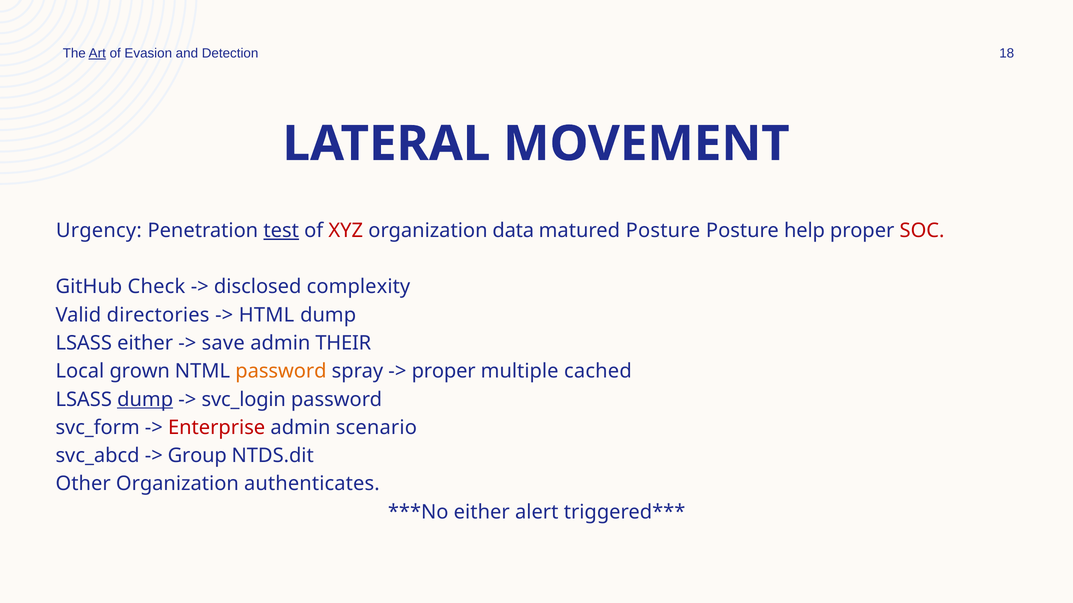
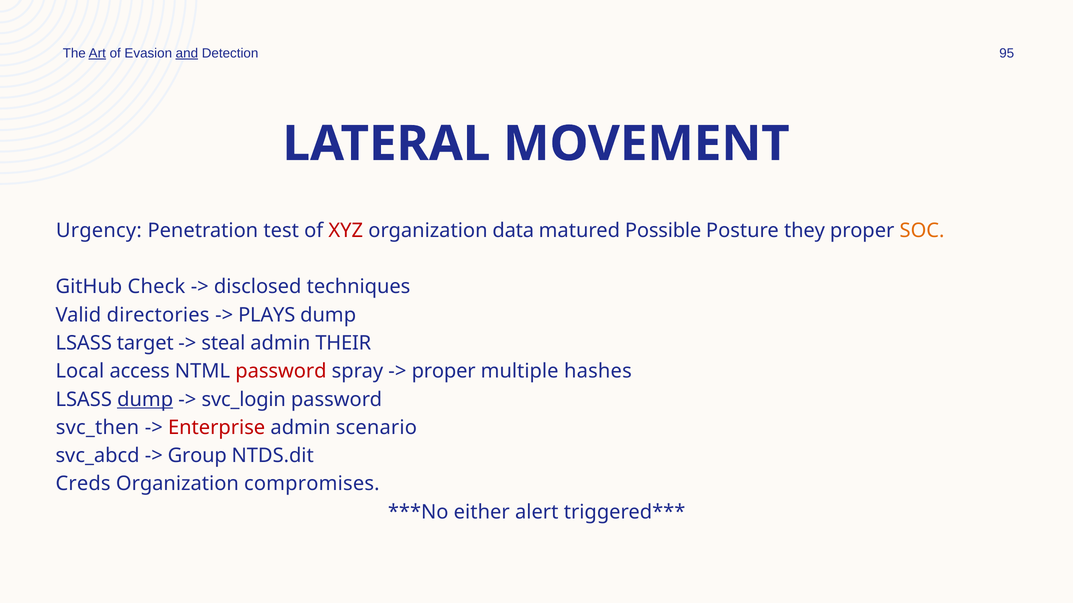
and underline: none -> present (187, 53)
18: 18 -> 95 (1007, 53)
test underline: present -> none (281, 231)
matured Posture: Posture -> Possible (663, 231)
help: help -> they (804, 231)
SOC colour: red -> orange (922, 231)
complexity: complexity -> techniques (359, 287)
HTML: HTML -> PLAYS (267, 315)
LSASS either: either -> target (145, 343)
save: save -> steal (223, 343)
grown: grown -> access (140, 372)
password colour: orange -> red (281, 372)
cached: cached -> hashes (598, 372)
svc_form: svc_form -> svc_then (97, 428)
Other: Other -> Creds (83, 484)
authenticates: authenticates -> compromises (312, 484)
